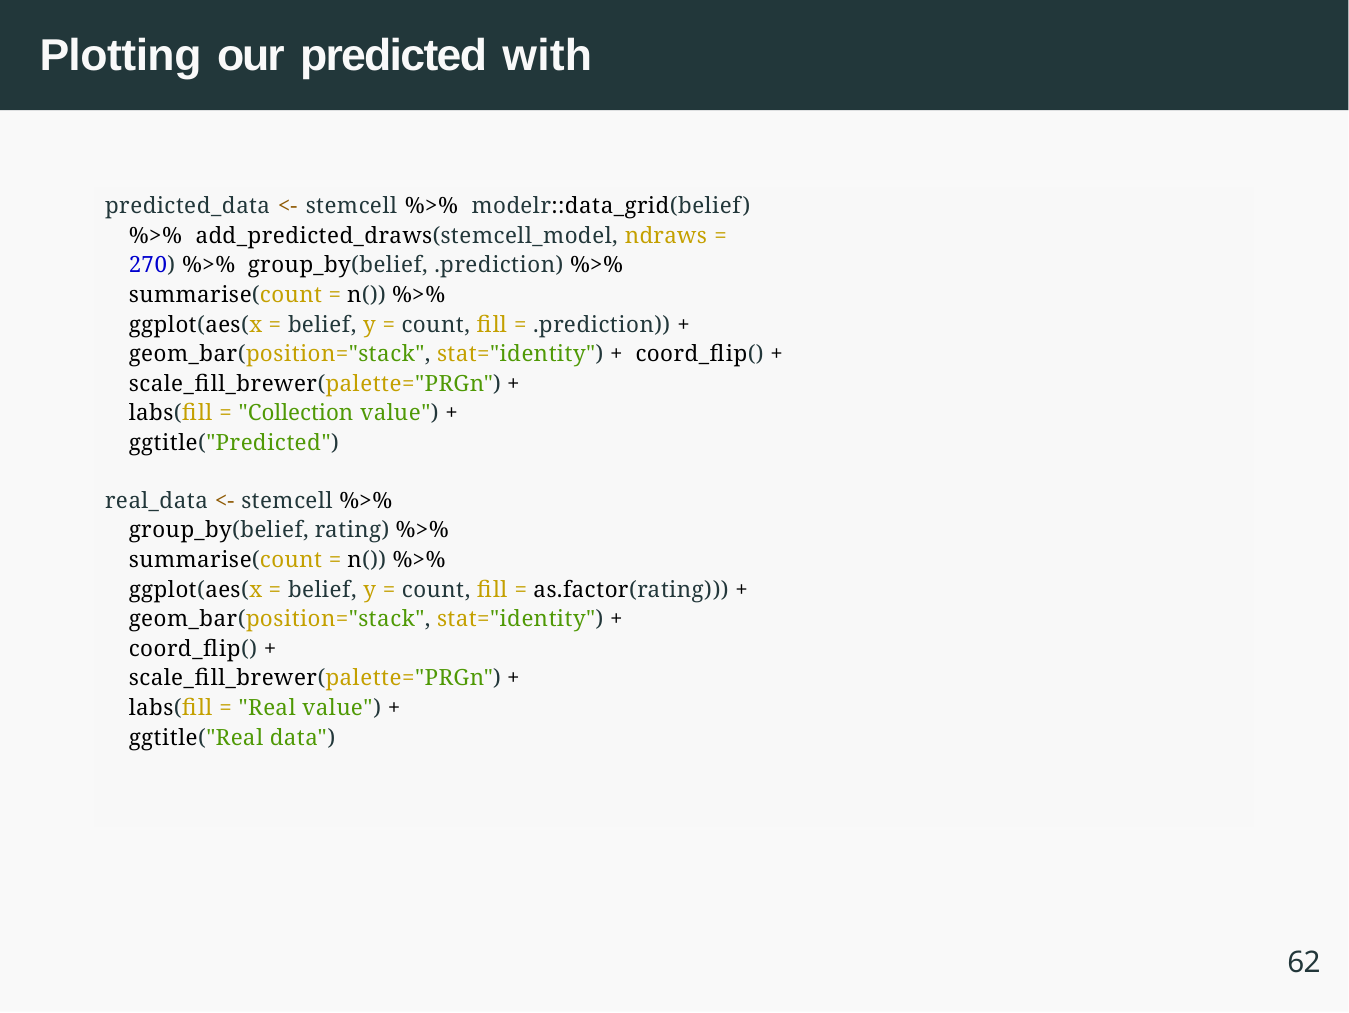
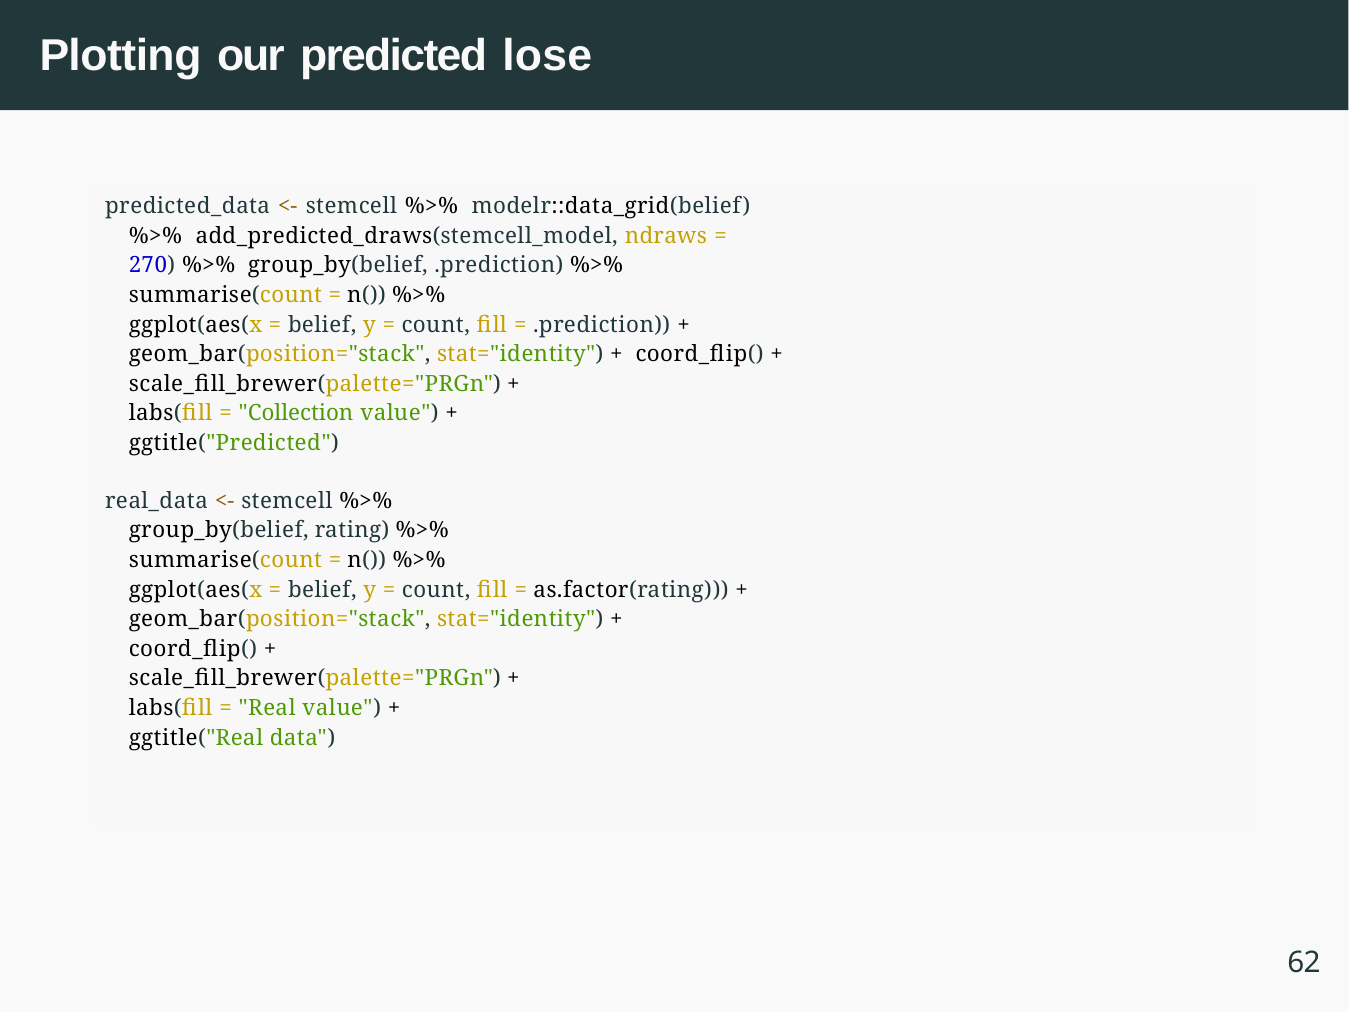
with: with -> lose (547, 56)
